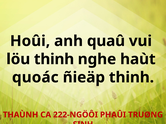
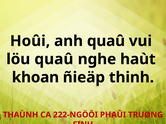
löu thinh: thinh -> quaû (54, 59)
quoác: quoác -> khoan (35, 78)
